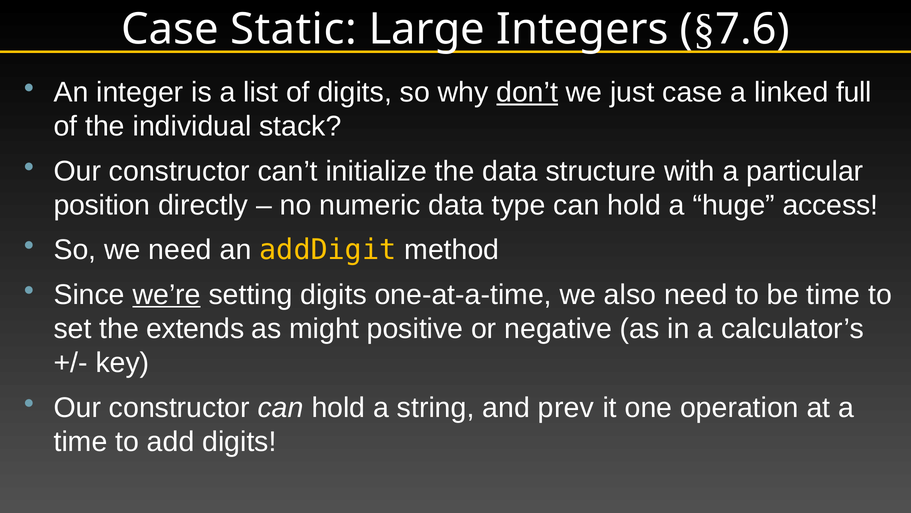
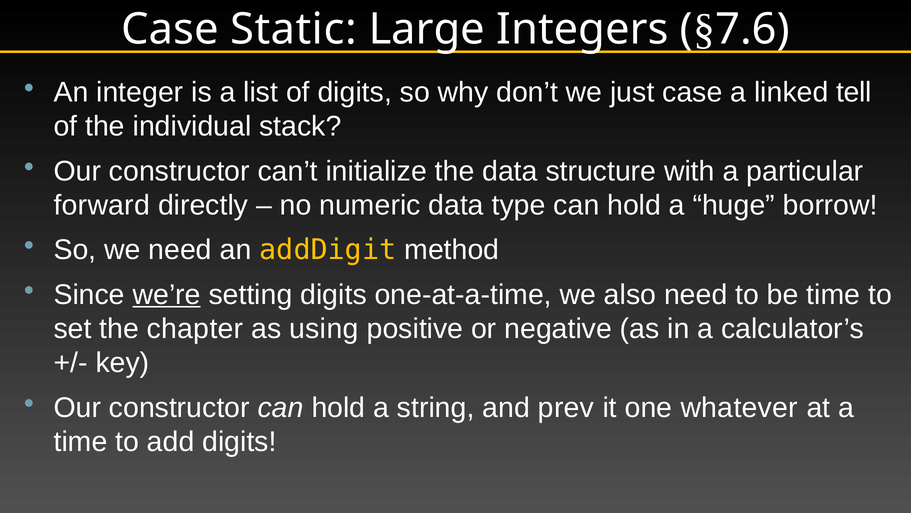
don’t underline: present -> none (527, 92)
full: full -> tell (854, 92)
position: position -> forward (102, 205)
access: access -> borrow (830, 205)
extends: extends -> chapter (195, 329)
might: might -> using (324, 329)
operation: operation -> whatever (739, 407)
